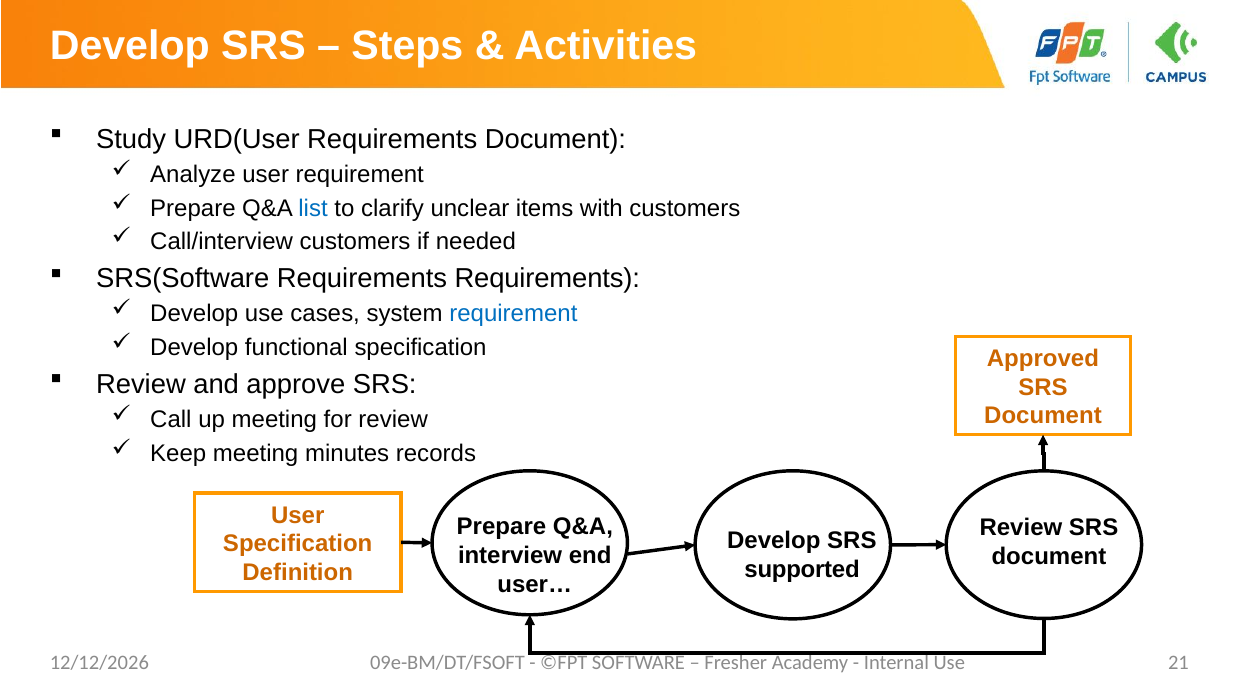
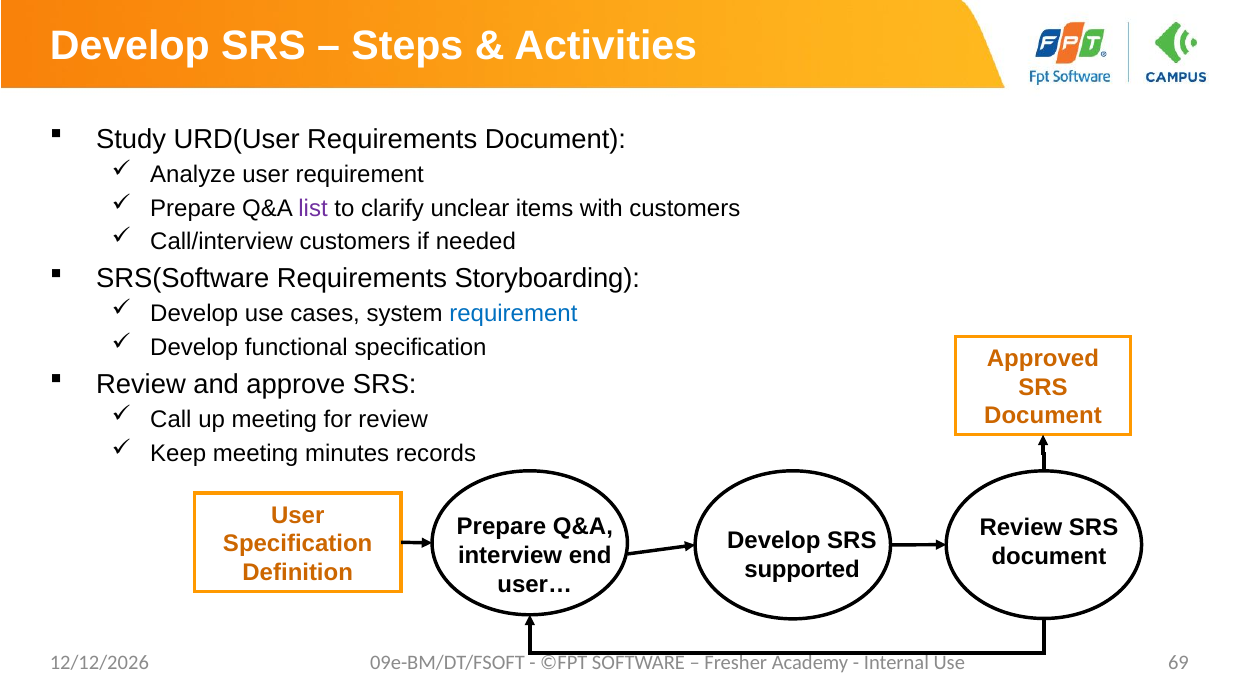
list colour: blue -> purple (313, 208)
Requirements Requirements: Requirements -> Storyboarding (547, 279)
21: 21 -> 69 (1178, 663)
